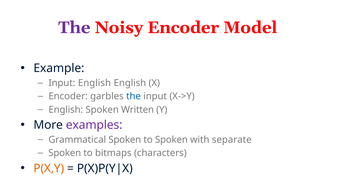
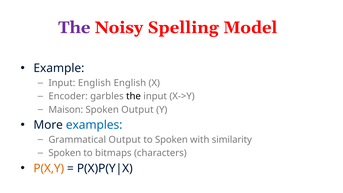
Noisy Encoder: Encoder -> Spelling (183, 28)
the colour: blue -> black (134, 96)
English: English -> Maison (66, 110)
Spoken Written: Written -> Output (137, 110)
examples colour: purple -> blue (94, 125)
Grammatical Spoken: Spoken -> Output (125, 140)
separate: separate -> similarity (232, 140)
